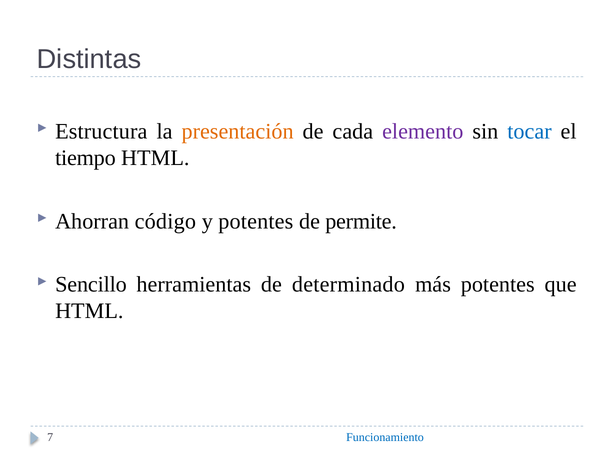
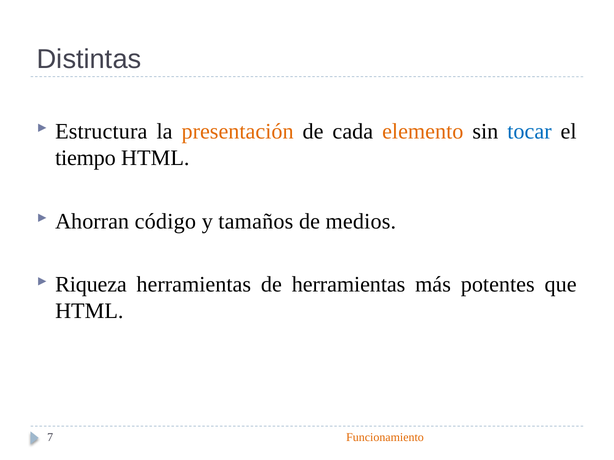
elemento colour: purple -> orange (423, 131)
y potentes: potentes -> tamaños (256, 221)
permite: permite -> medios (361, 221)
Sencillo: Sencillo -> Riqueza (91, 285)
de determinado: determinado -> herramientas (349, 285)
Funcionamiento colour: blue -> orange (385, 438)
